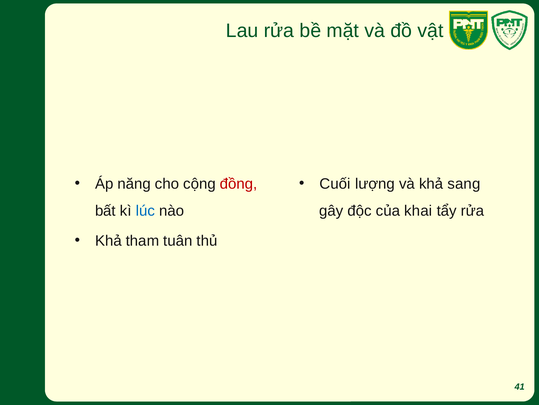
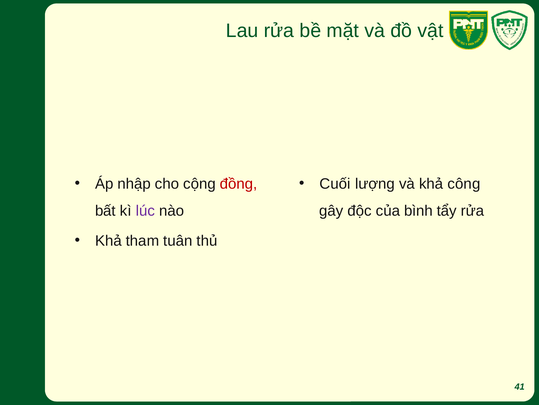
năng: năng -> nhập (134, 183)
sang: sang -> công (464, 183)
lúc colour: blue -> purple (145, 210)
khai: khai -> bình (418, 210)
